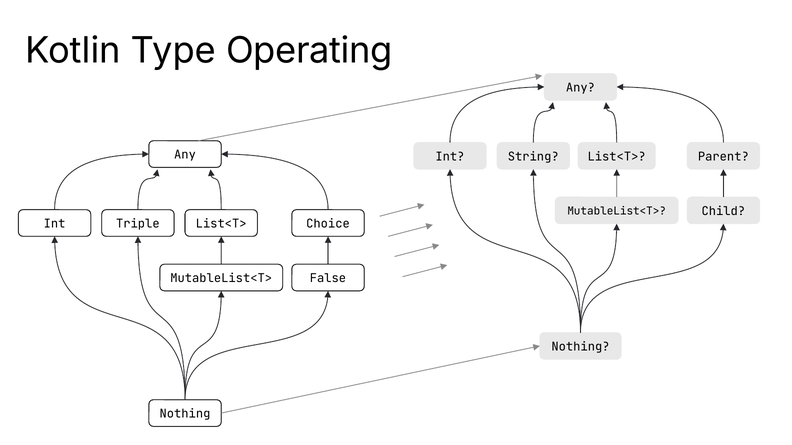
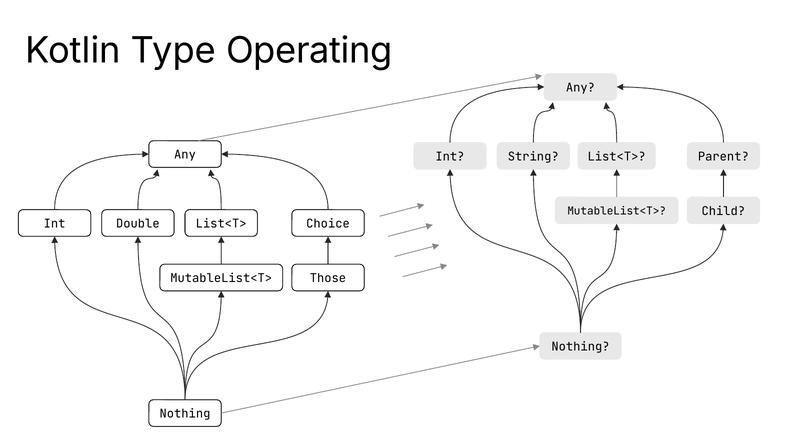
Triple: Triple -> Double (138, 224)
False: False -> Those (328, 279)
